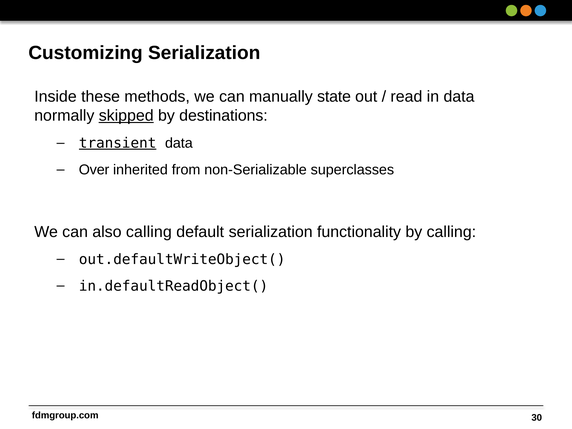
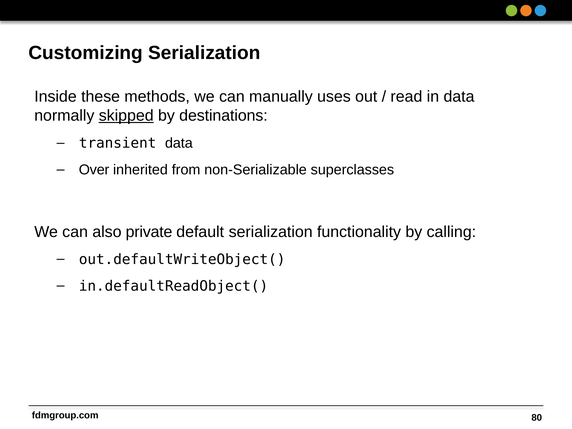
state: state -> uses (334, 96)
transient underline: present -> none (118, 143)
also calling: calling -> private (149, 232)
30: 30 -> 80 (537, 418)
